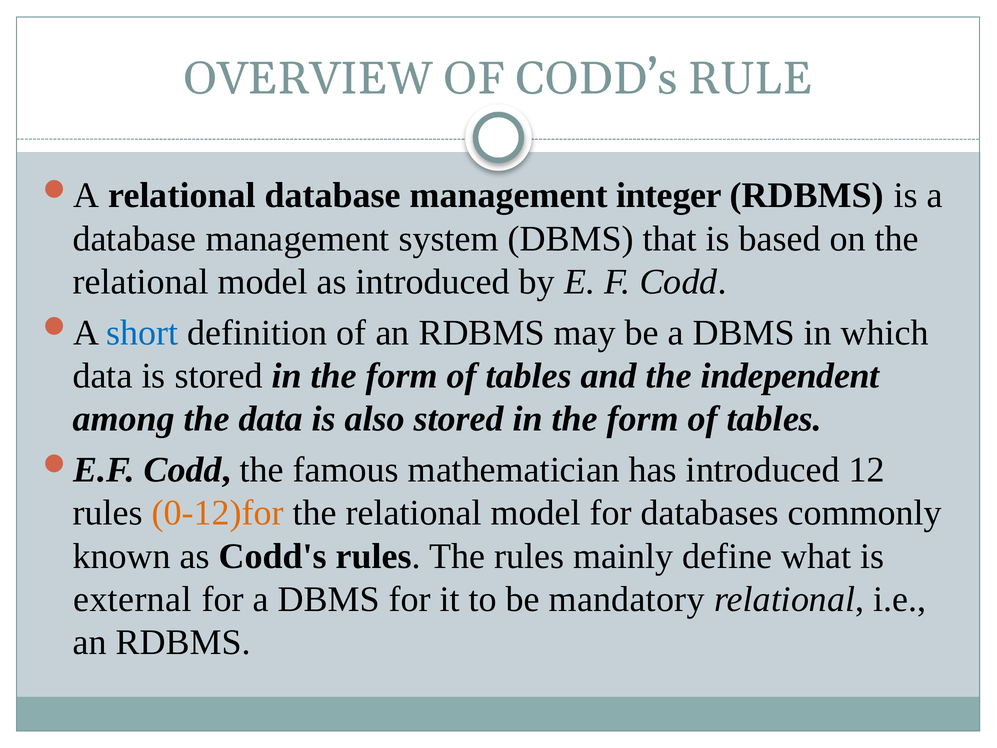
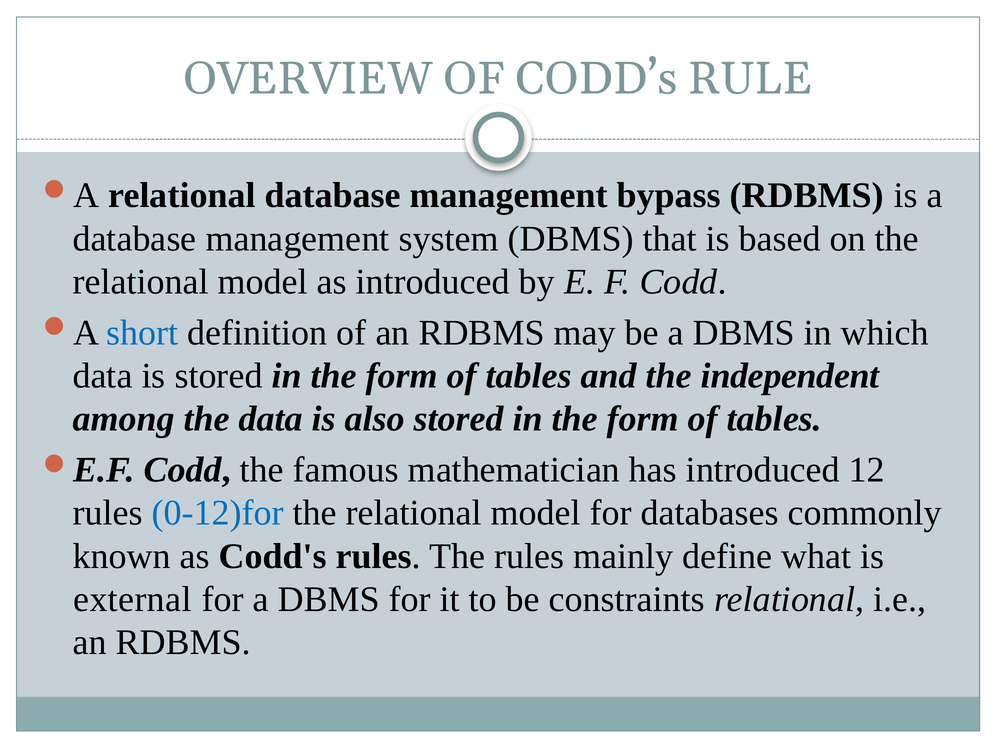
integer: integer -> bypass (669, 196)
0-12)for colour: orange -> blue (218, 513)
mandatory: mandatory -> constraints (627, 599)
